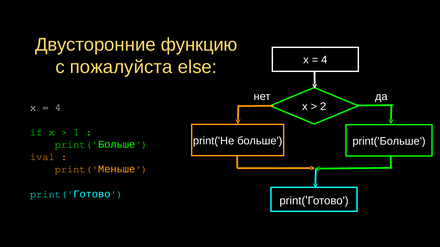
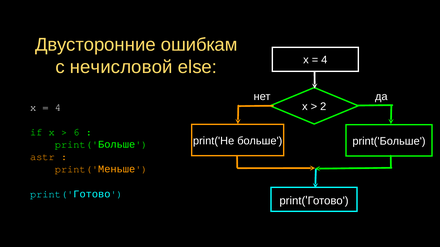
функцию: функцию -> ошибкам (199, 45)
пожалуйста: пожалуйста -> нечисловой (121, 67)
1: 1 -> 6 (76, 132)
ival: ival -> astr (42, 157)
